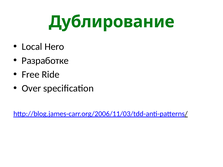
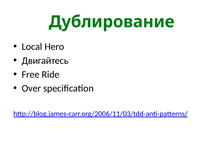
Разработке: Разработке -> Двигайтесь (45, 61)
